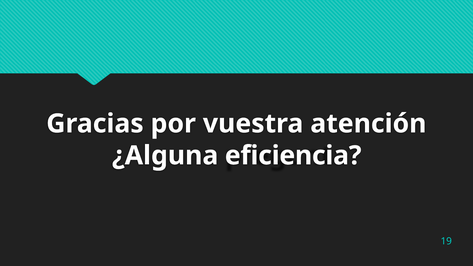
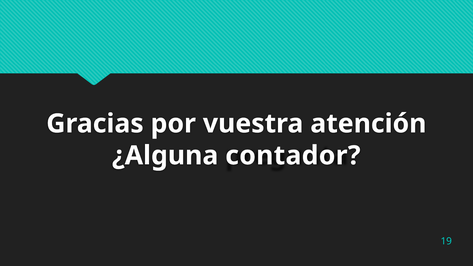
eficiencia: eficiencia -> contador (293, 156)
